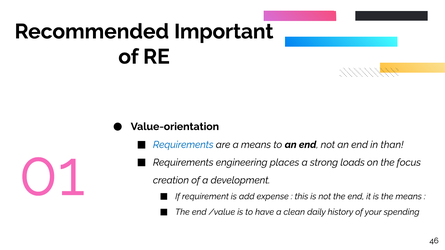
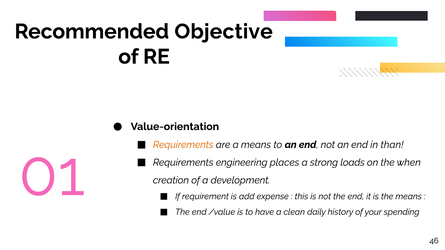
Important: Important -> Objective (224, 32)
Requirements colour: blue -> orange (183, 145)
focus: focus -> when (409, 163)
